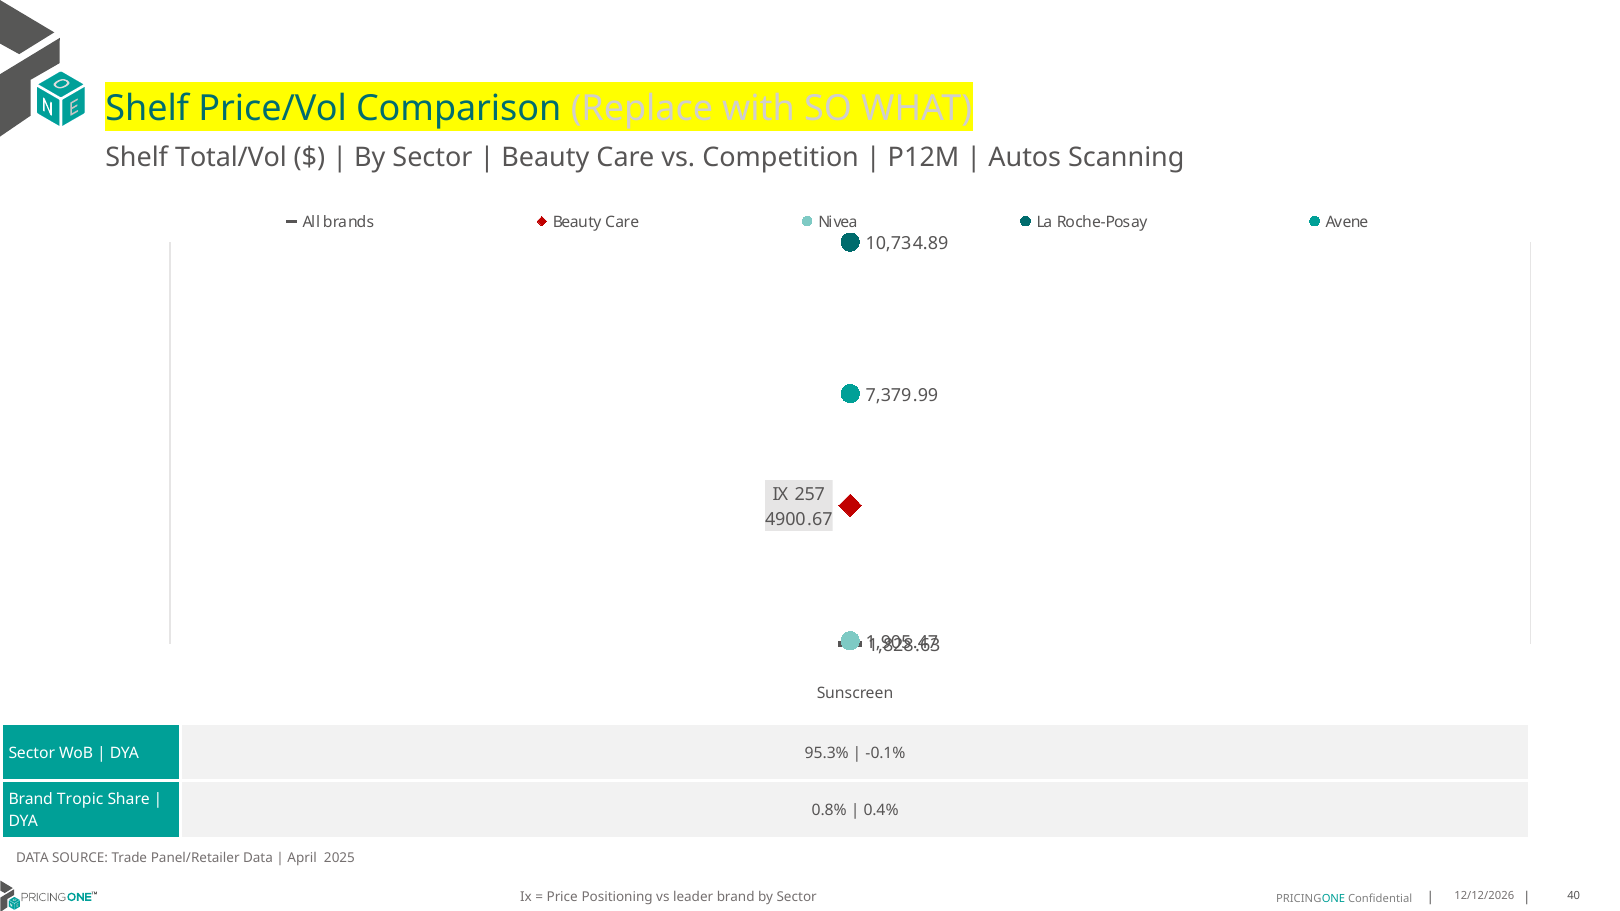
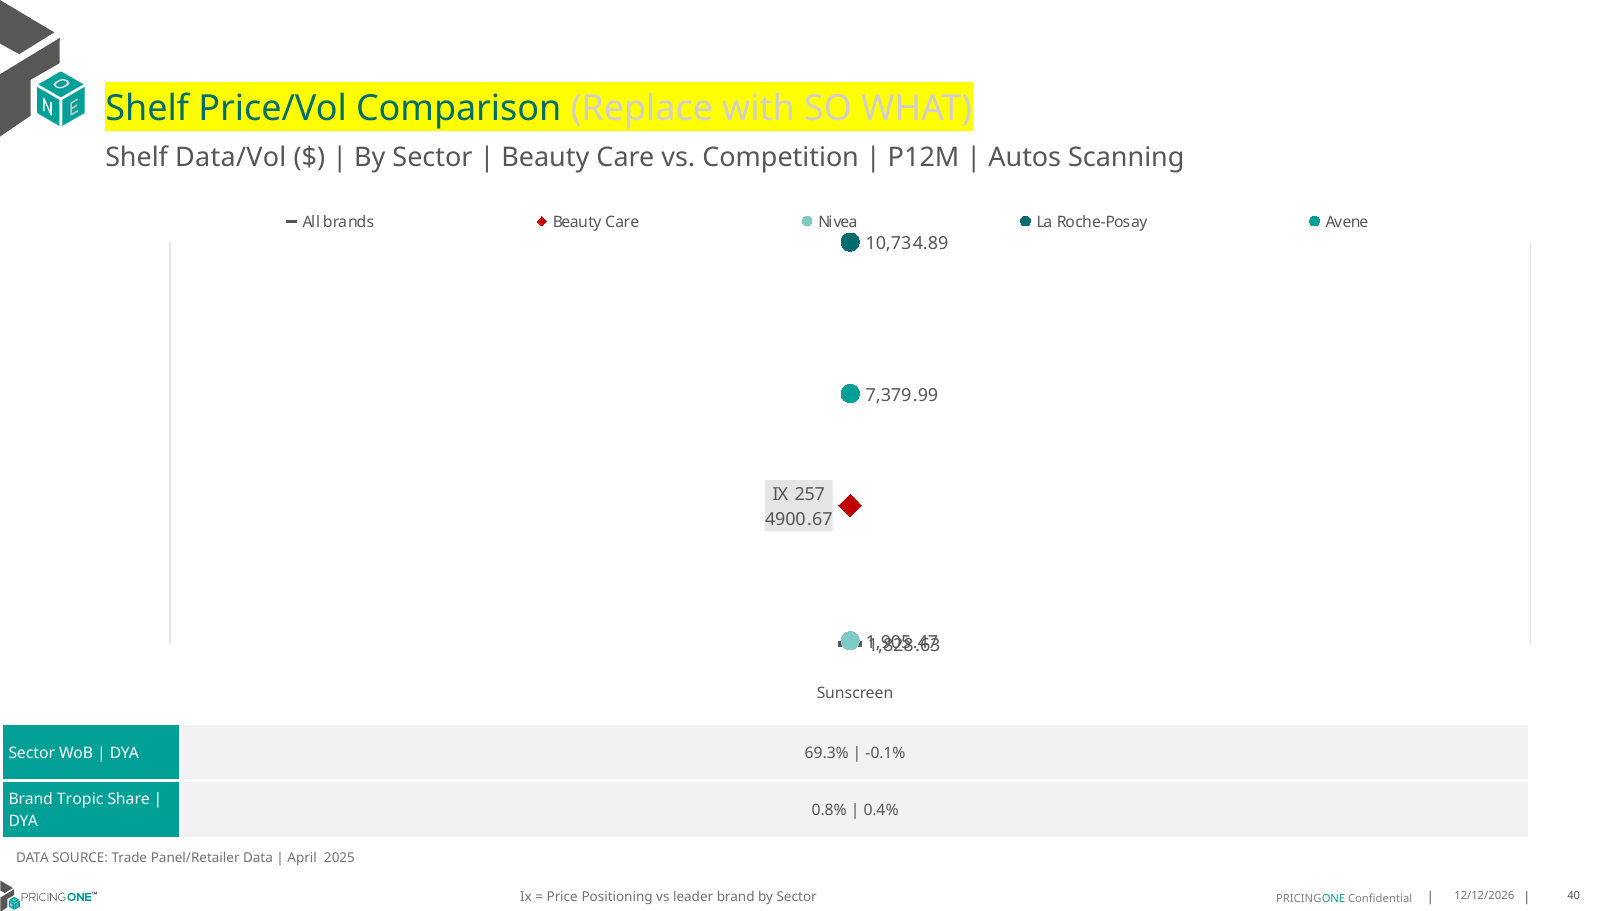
Total/Vol: Total/Vol -> Data/Vol (231, 158)
95.3%: 95.3% -> 69.3% (827, 753)
